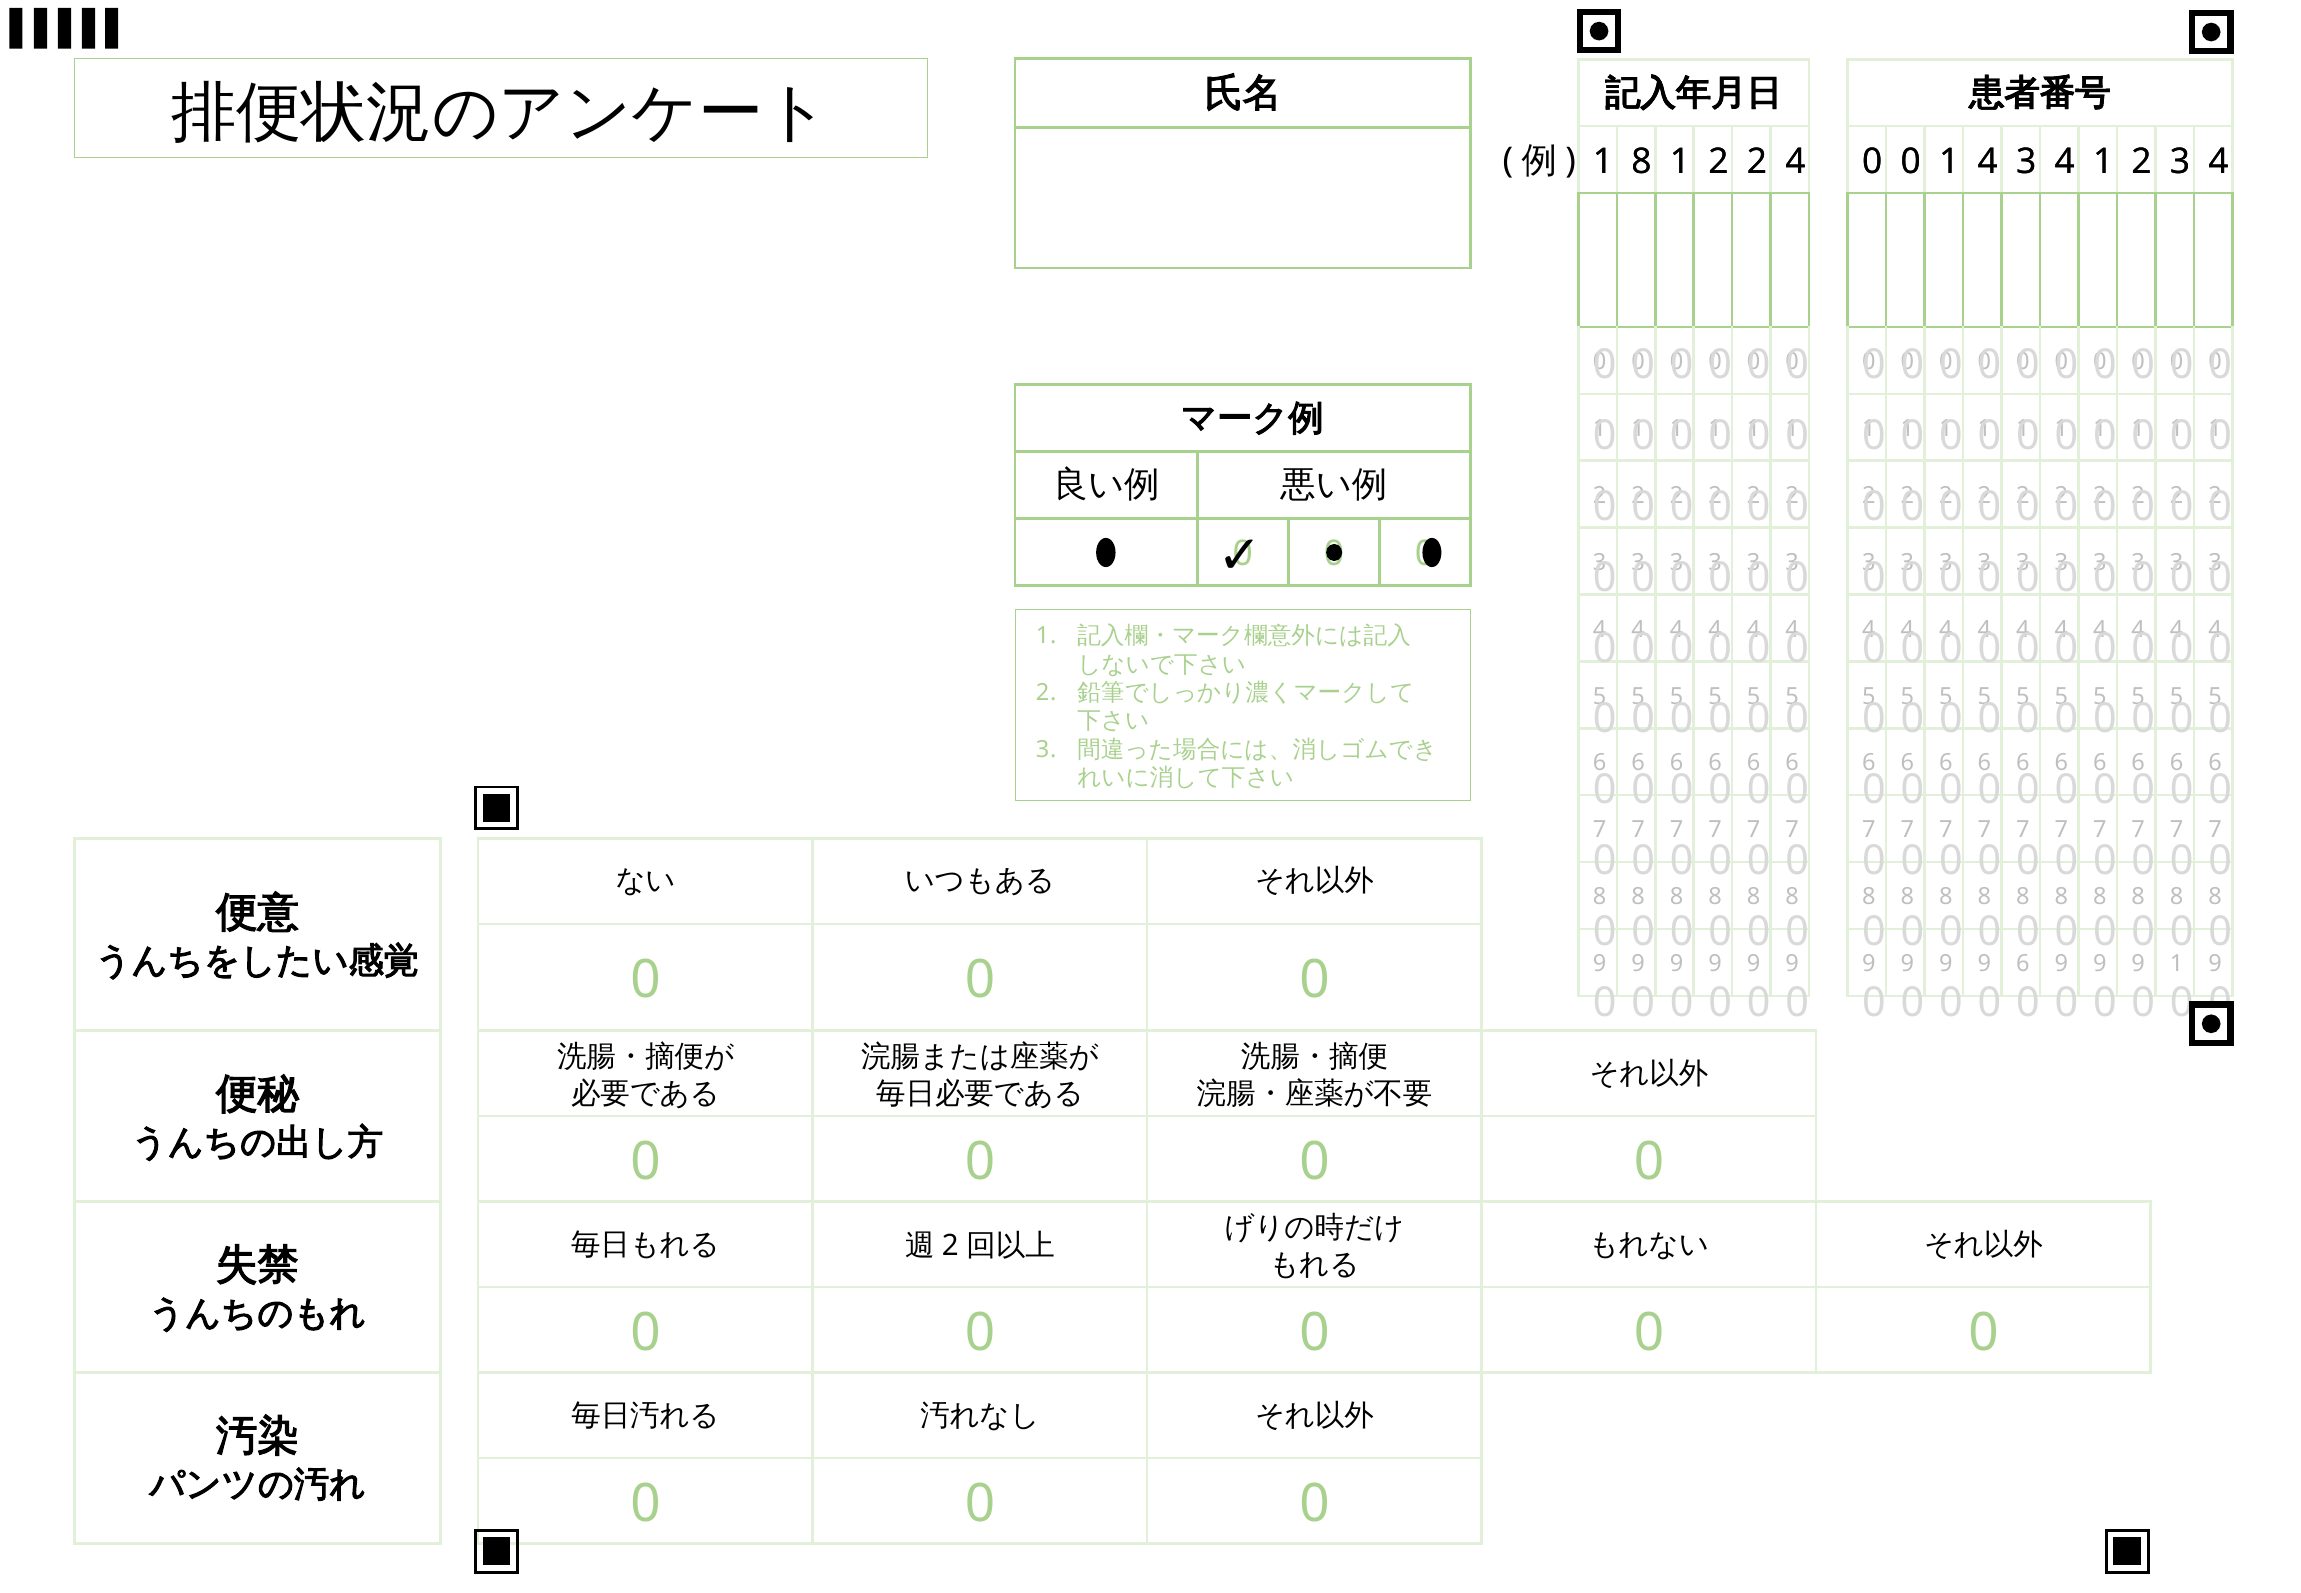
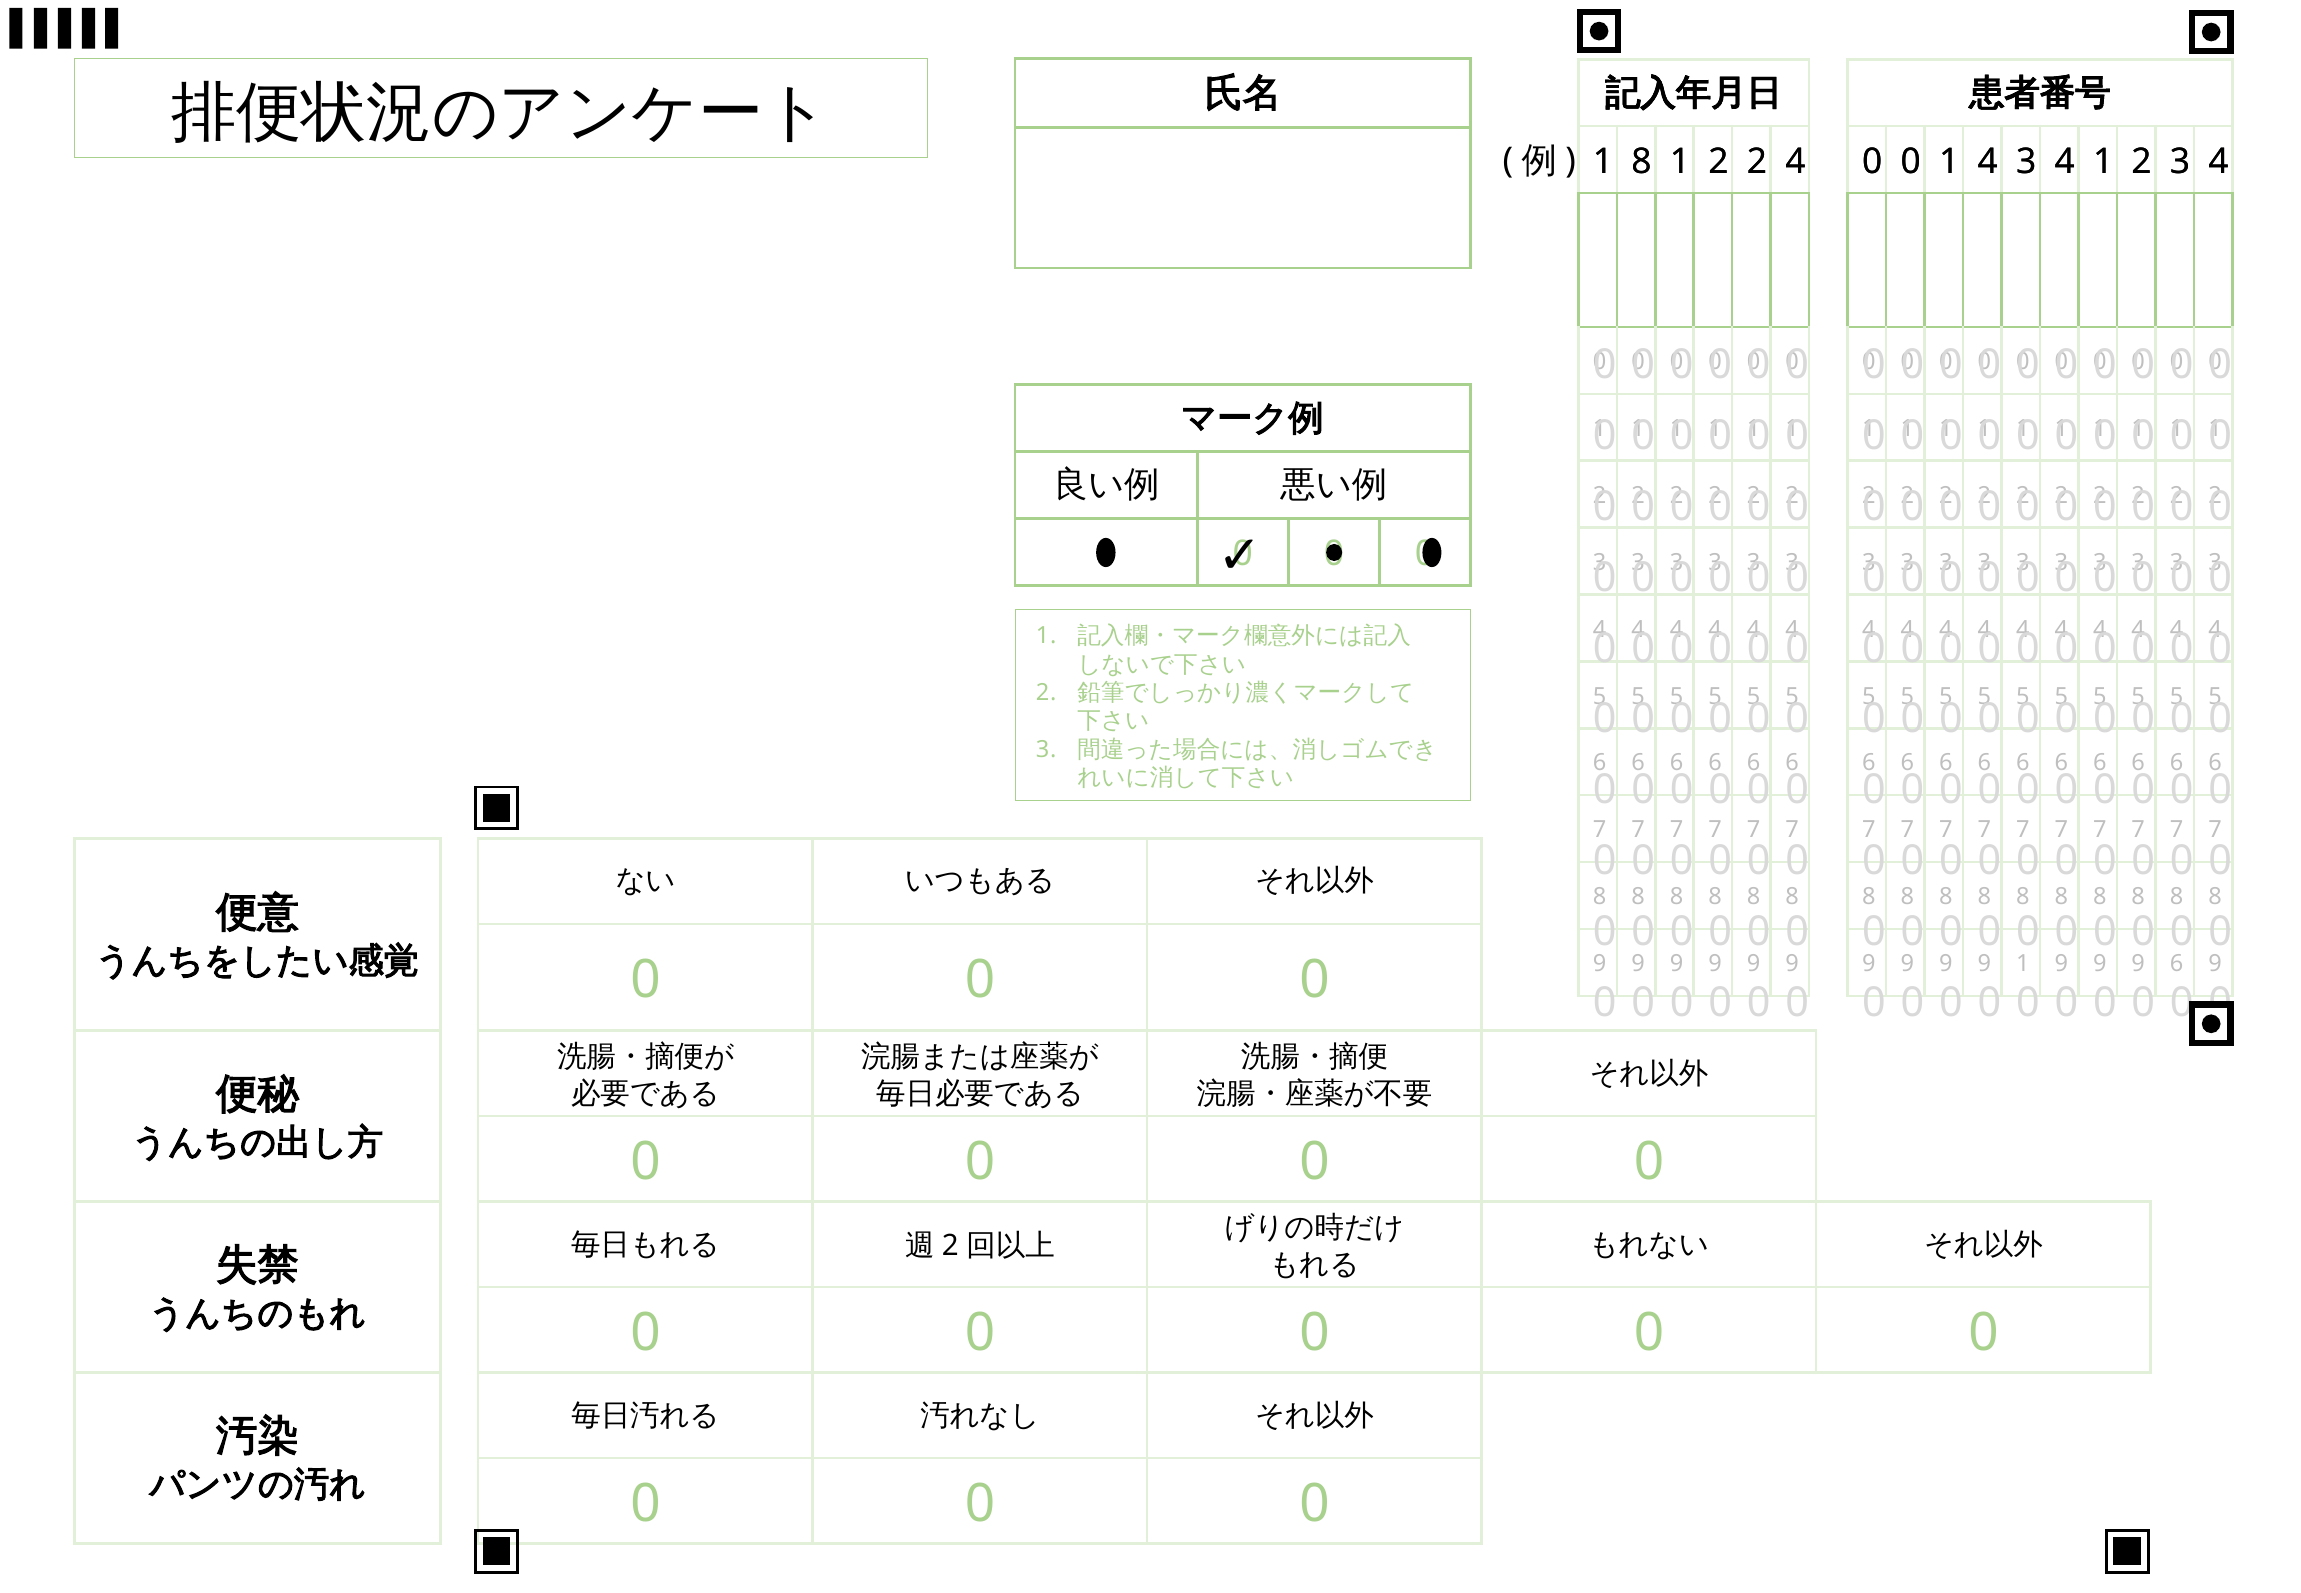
9 6: 6 -> 1 (2023, 964)
9 1: 1 -> 6 (2177, 964)
